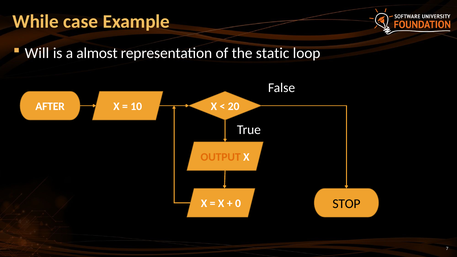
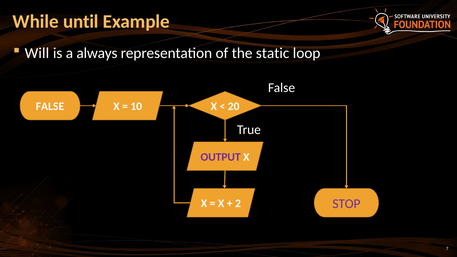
case: case -> until (81, 22)
almost: almost -> always (97, 53)
AFTER: AFTER -> FALSE (50, 107)
OUTPUT colour: orange -> purple (221, 157)
STOP colour: black -> purple (346, 204)
0: 0 -> 2 (238, 204)
